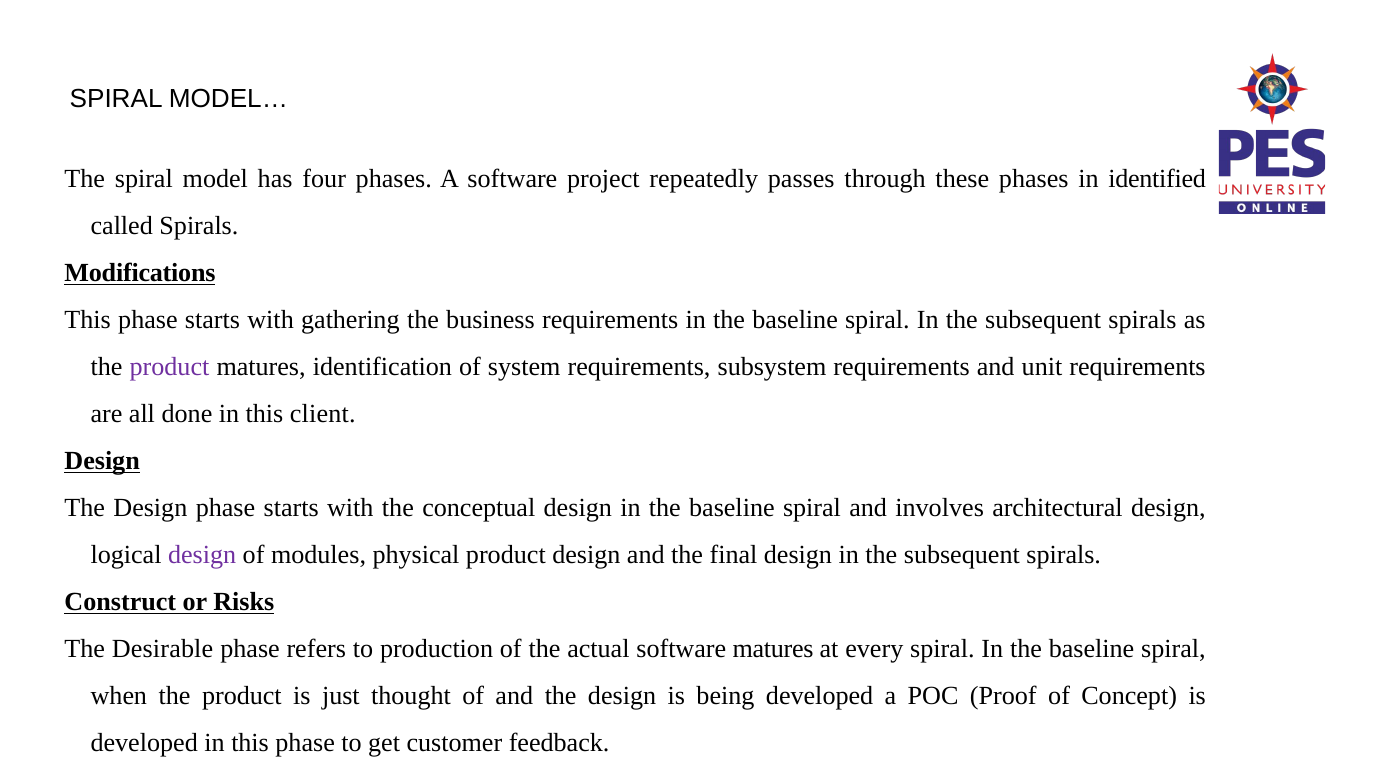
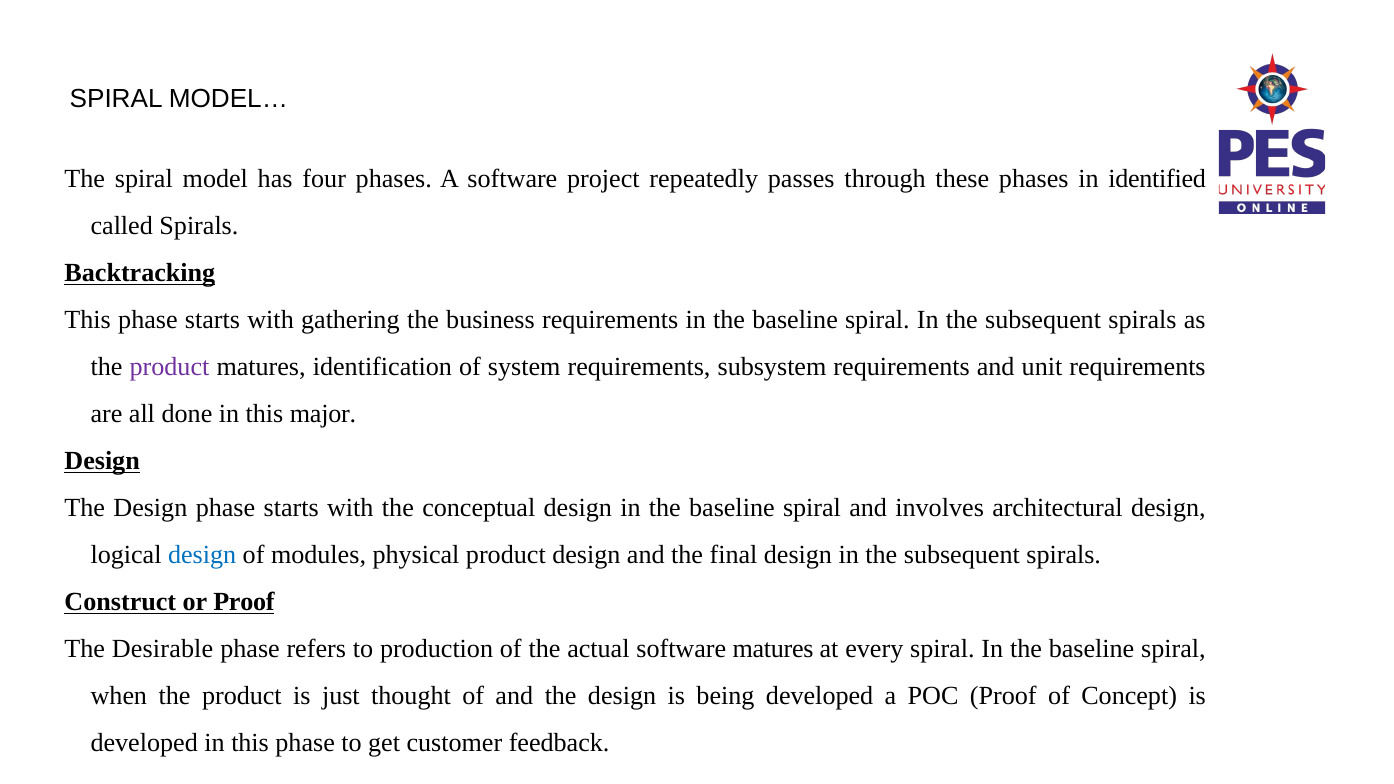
Modifications: Modifications -> Backtracking (140, 273)
client: client -> major (323, 414)
design colour: purple -> blue (202, 555)
or Risks: Risks -> Proof (244, 602)
